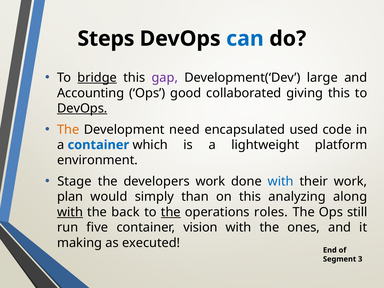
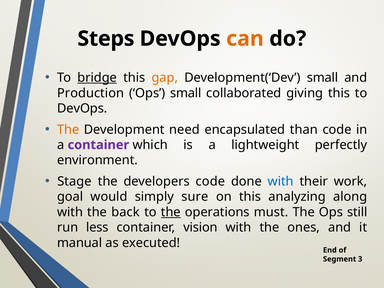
can colour: blue -> orange (245, 39)
gap colour: purple -> orange (165, 78)
Development(‘Dev large: large -> small (322, 78)
Accounting: Accounting -> Production (91, 93)
Ops good: good -> small (186, 93)
DevOps underline: present -> none (82, 108)
used: used -> than (304, 130)
container colour: blue -> purple (98, 145)
platform: platform -> perfectly (341, 145)
developers work: work -> code (210, 181)
plan: plan -> goal (70, 197)
than: than -> sure (195, 197)
with underline: present -> none (70, 212)
roles: roles -> must (271, 212)
five: five -> less (97, 227)
making: making -> manual (80, 243)
